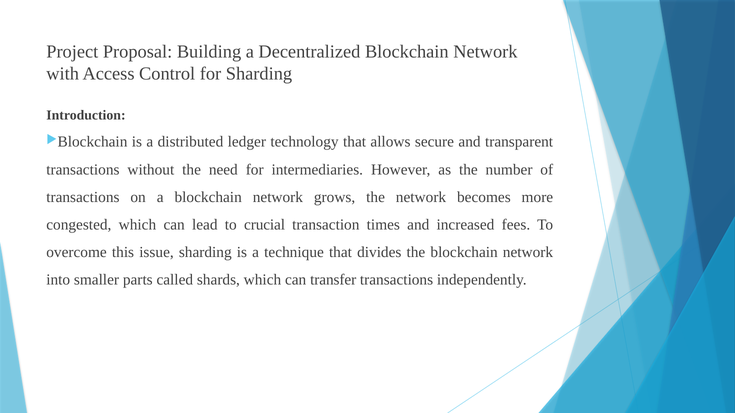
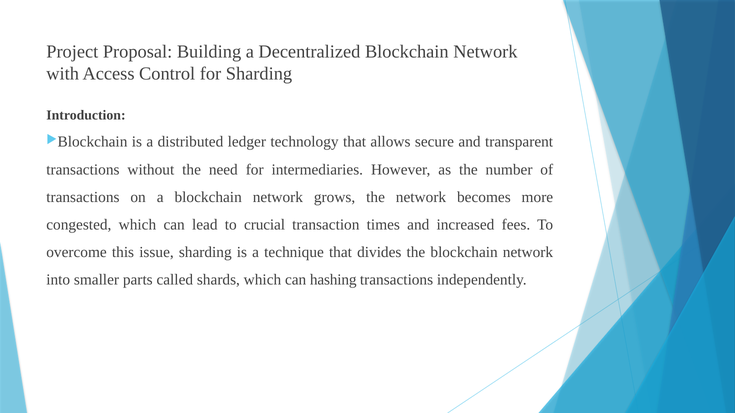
transfer: transfer -> hashing (333, 280)
